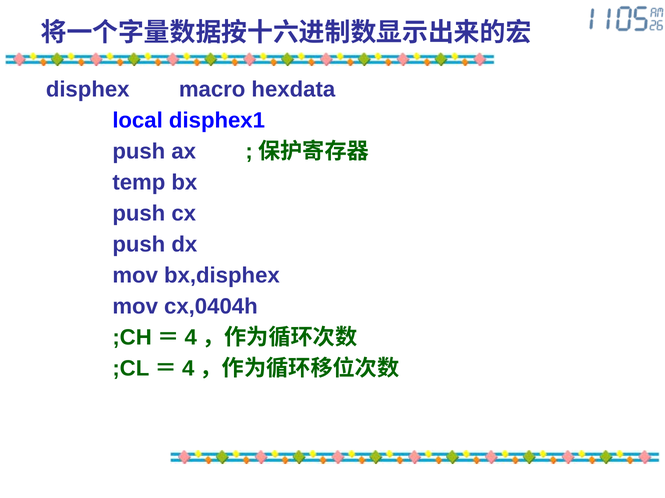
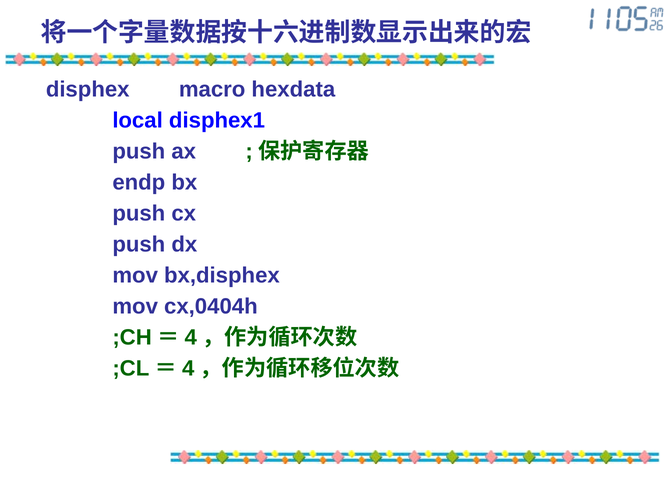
temp: temp -> endp (139, 183)
